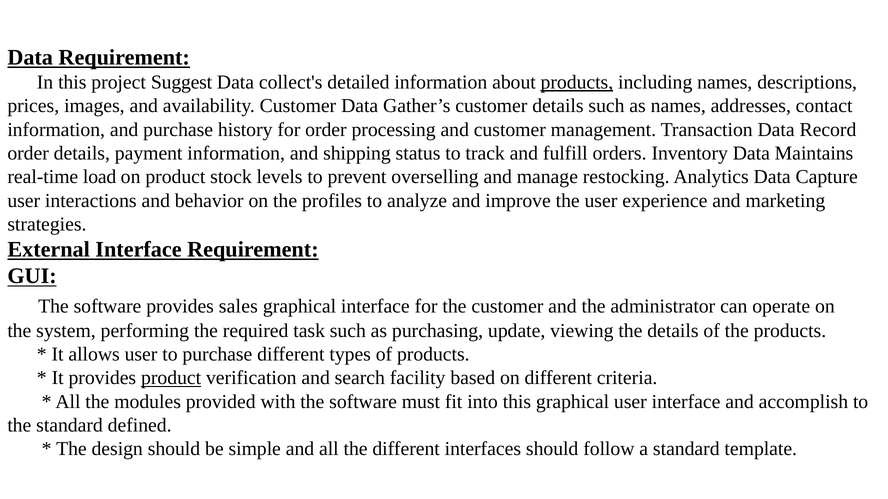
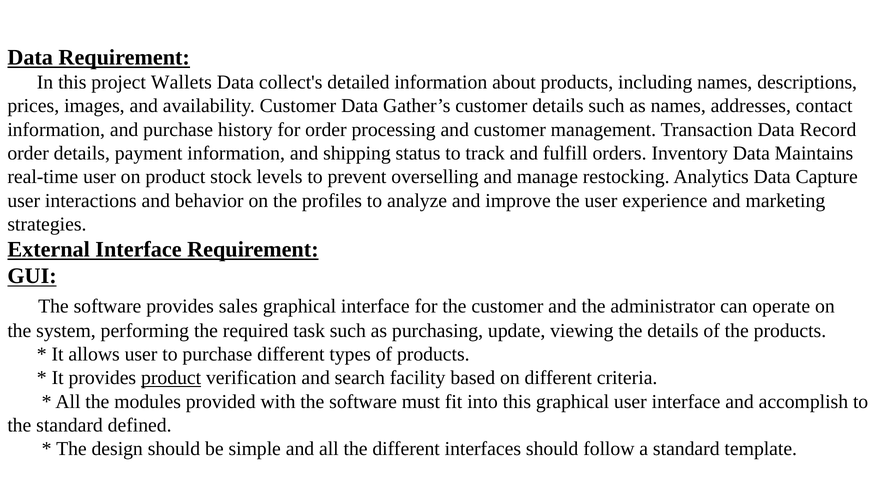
Suggest: Suggest -> Wallets (181, 82)
products underline: present -> none (577, 82)
real-time load: load -> user (100, 177)
